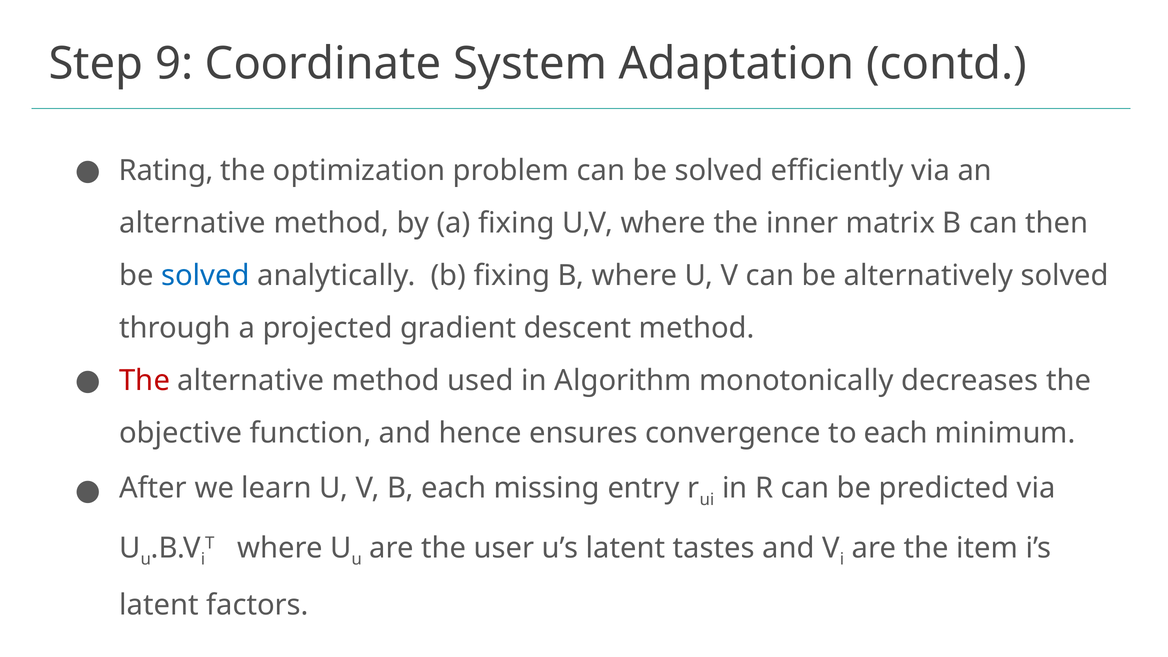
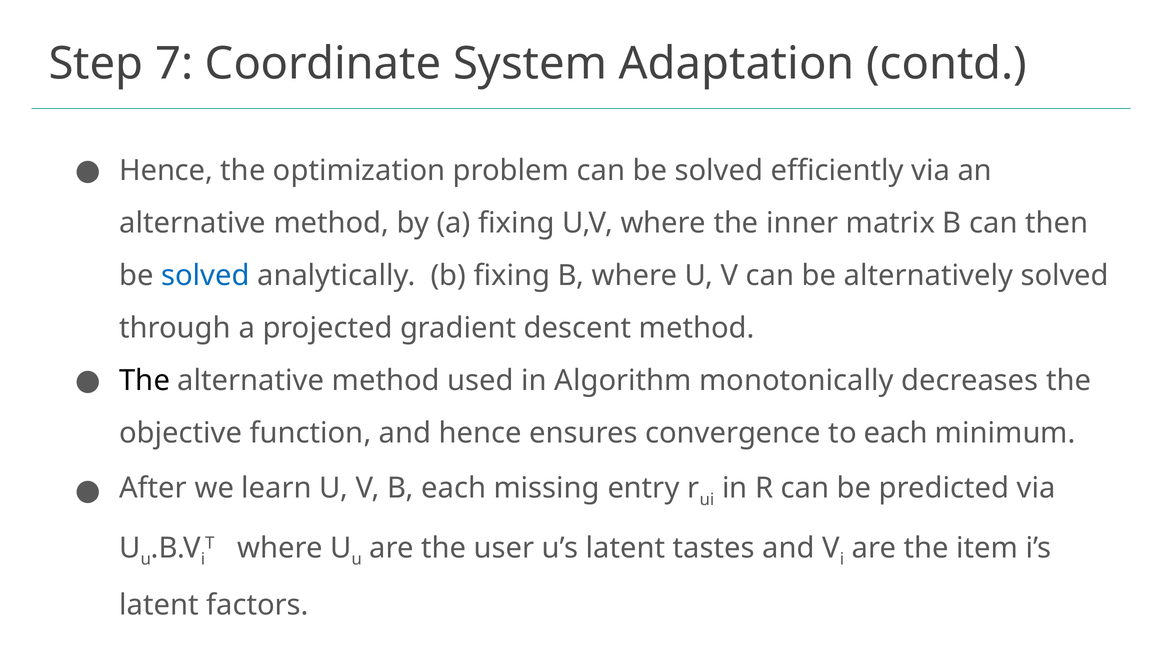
9: 9 -> 7 (174, 64)
Rating: Rating -> Hence (166, 170)
The colour: red -> black (145, 381)
